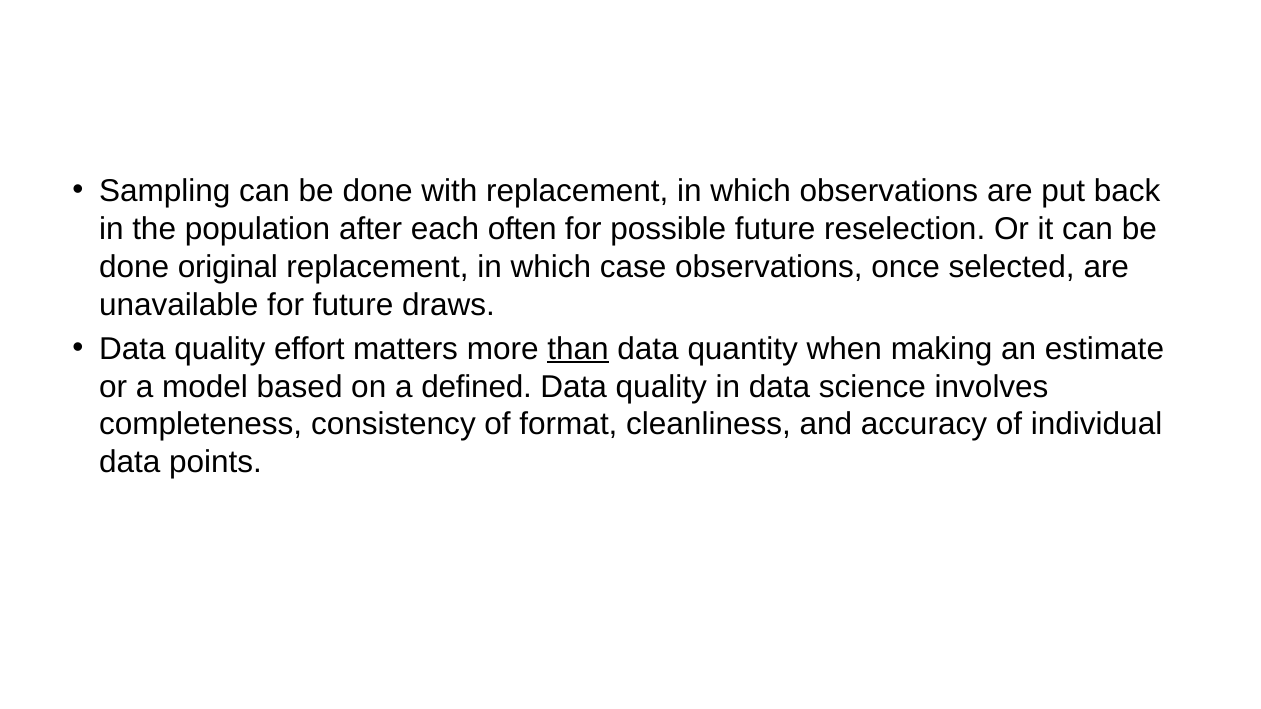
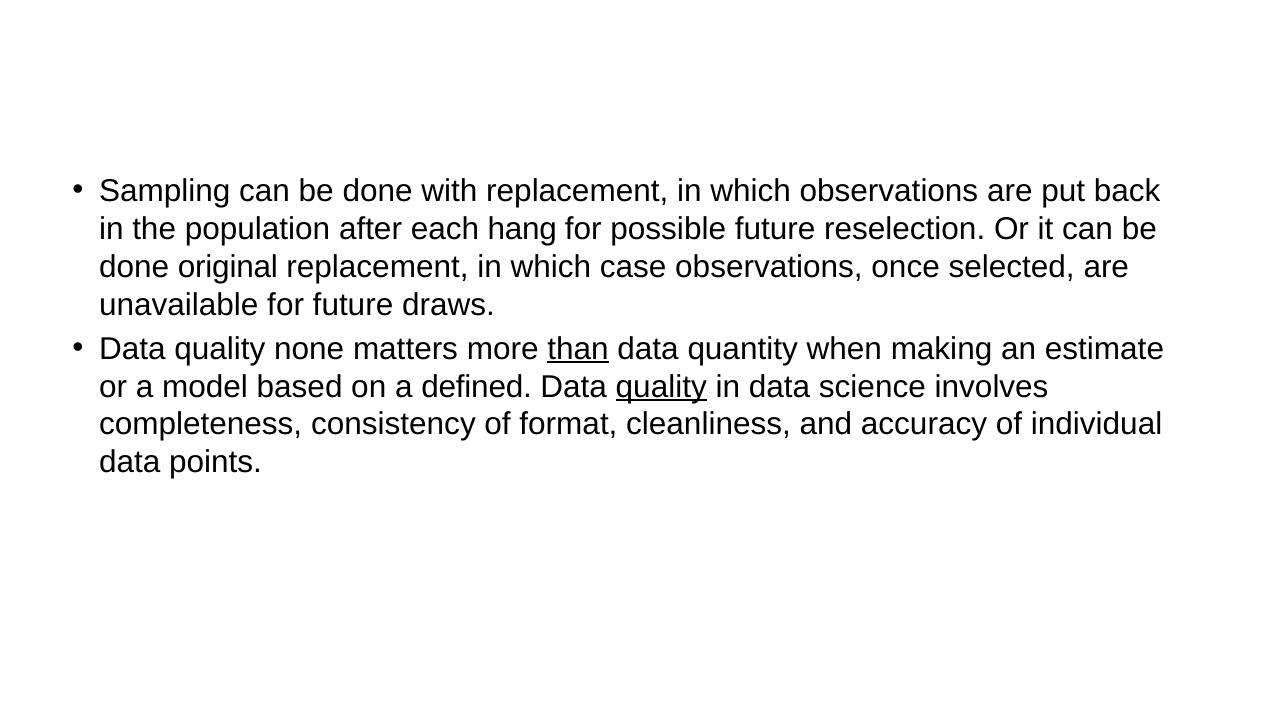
often: often -> hang (522, 229)
effort: effort -> none (309, 349)
quality underline: none -> present (661, 387)
